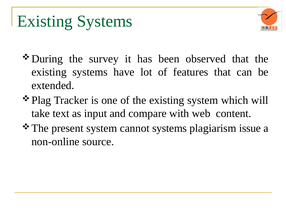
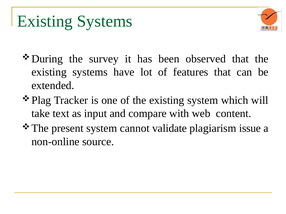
cannot systems: systems -> validate (170, 129)
